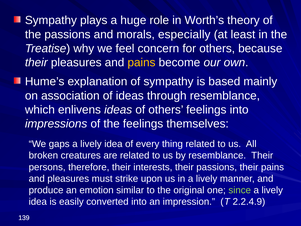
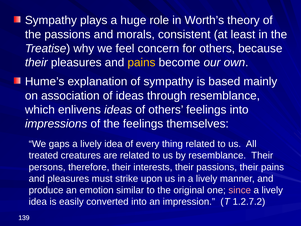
especially: especially -> consistent (184, 34)
broken: broken -> treated (43, 155)
since colour: light green -> pink (240, 190)
2.2.4.9: 2.2.4.9 -> 1.2.7.2 (249, 202)
